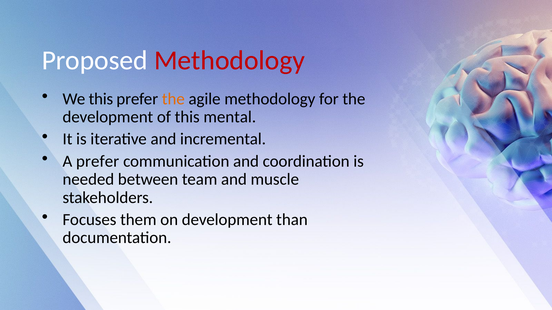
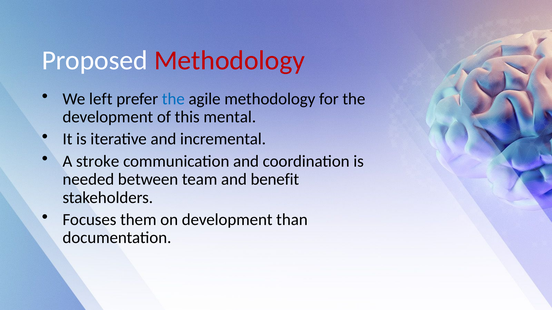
We this: this -> left (101, 99)
the colour: orange -> blue (173, 99)
A prefer: prefer -> stroke (98, 161)
muscle: muscle -> benefit (275, 180)
